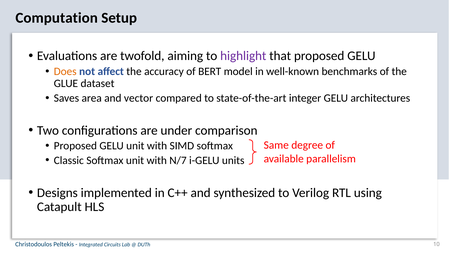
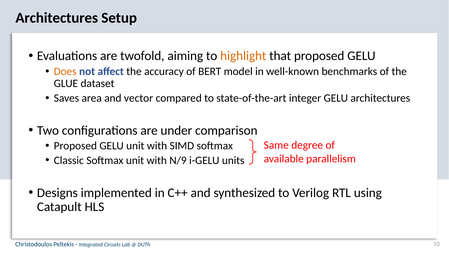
Computation: Computation -> Architectures (57, 18)
highlight colour: purple -> orange (243, 56)
N/7: N/7 -> N/9 (178, 160)
